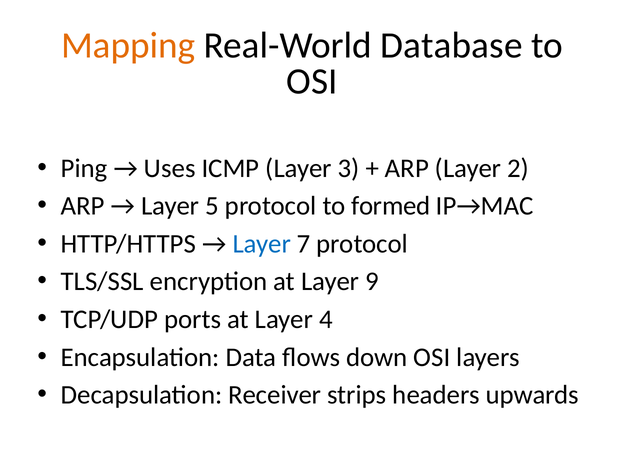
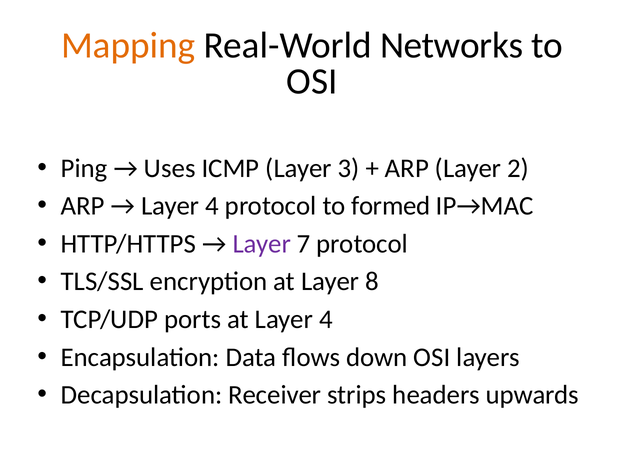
Database: Database -> Networks (452, 45)
5: 5 -> 4 (212, 206)
Layer colour: blue -> purple (262, 244)
9: 9 -> 8 (372, 282)
